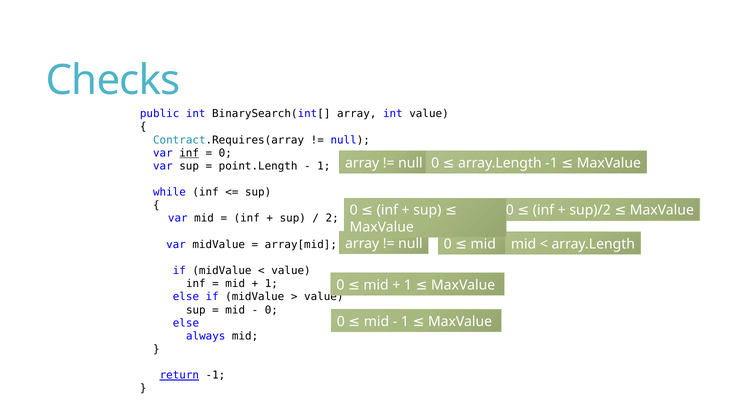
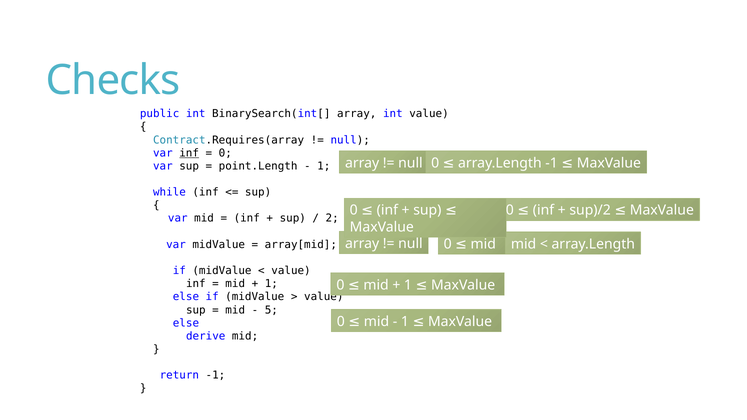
0: 0 -> 5 (271, 310)
always: always -> derive (206, 336)
return underline: present -> none (179, 375)
